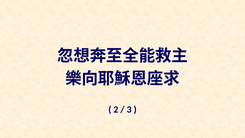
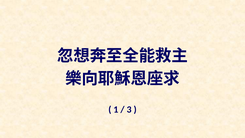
2: 2 -> 1 (116, 109)
